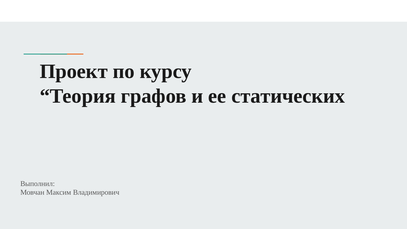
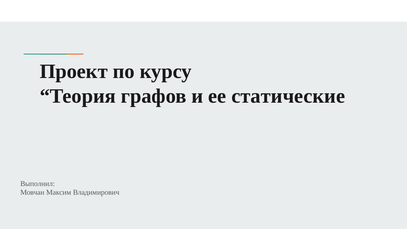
статических: статических -> статические (288, 96)
